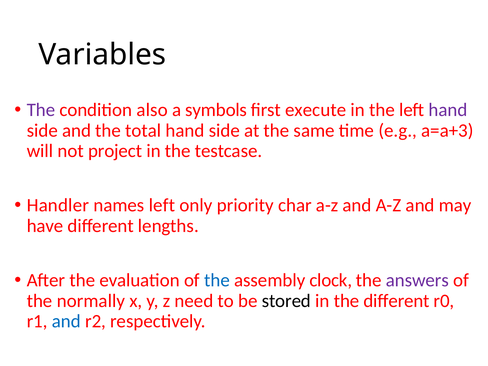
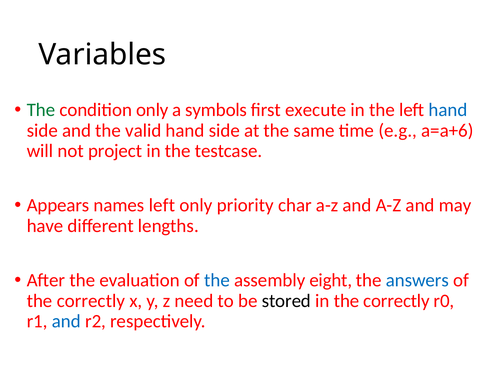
The colour: purple -> green (41, 110)
condition also: also -> only (152, 110)
hand colour: purple -> blue (448, 110)
total: total -> valid (143, 130)
a=a+3: a=a+3 -> a=a+6 (447, 130)
Handler: Handler -> Appears (58, 205)
clock: clock -> eight (331, 280)
answers colour: purple -> blue (417, 280)
normally: normally -> correctly (91, 301)
in the different: different -> correctly (396, 301)
